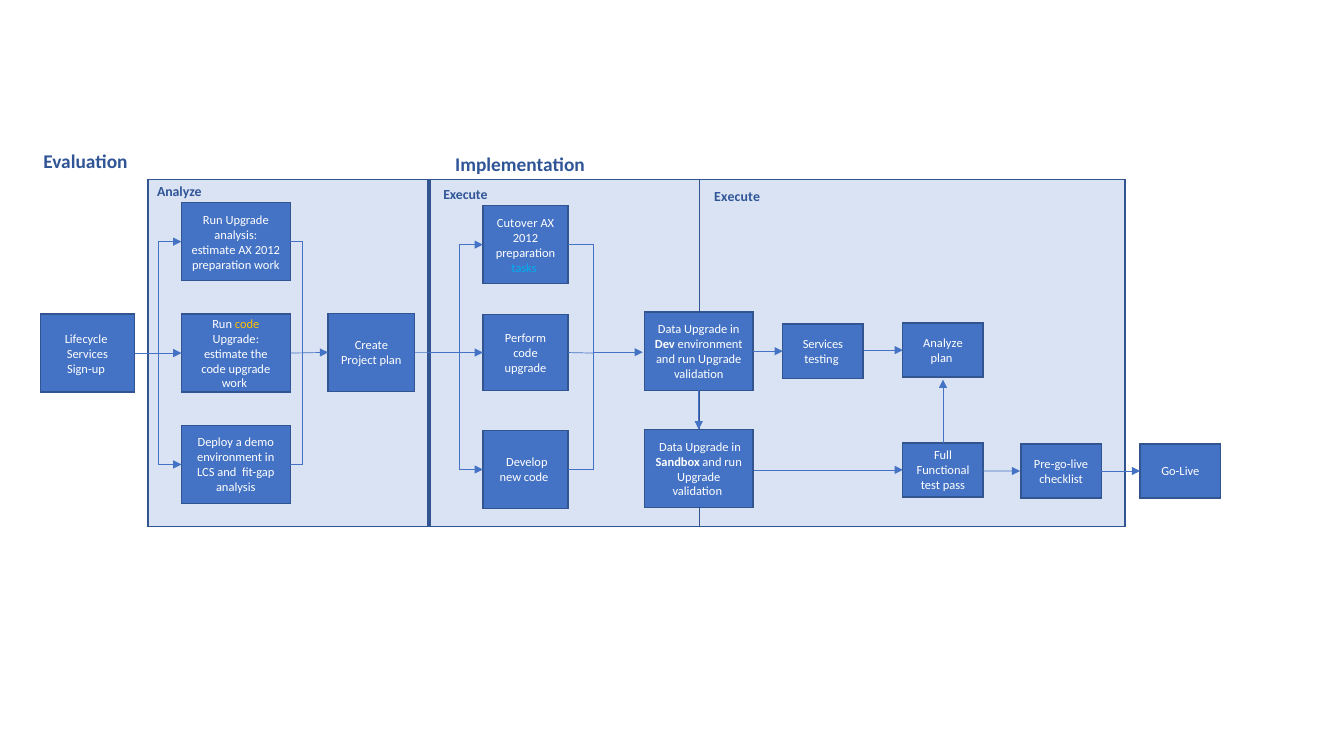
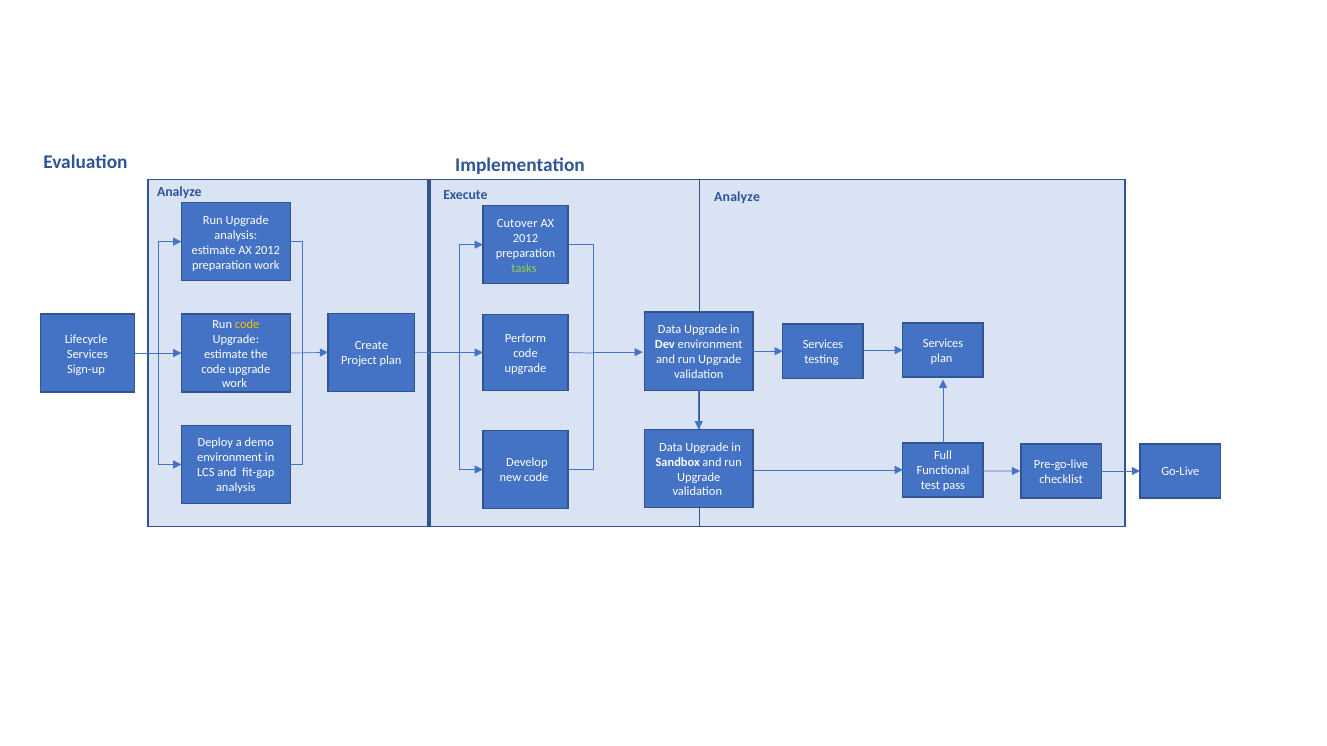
Execute: Execute -> Analyze (737, 197)
tasks colour: light blue -> light green (524, 268)
Analyze: Analyze -> Services (943, 344)
